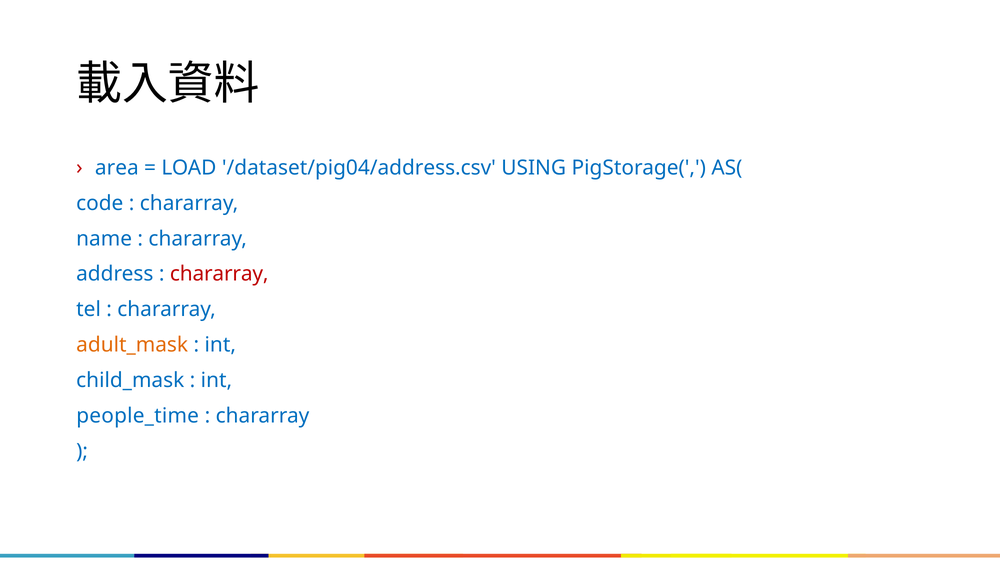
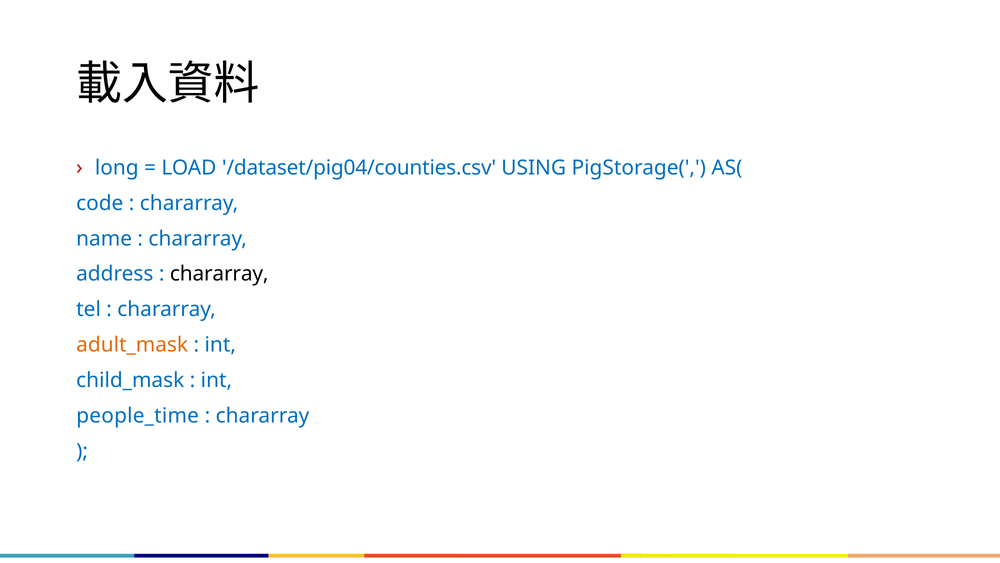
area: area -> long (117, 167)
/dataset/pig04/address.csv: /dataset/pig04/address.csv -> /dataset/pig04/counties.csv (359, 167)
chararray colour: red -> black (219, 274)
